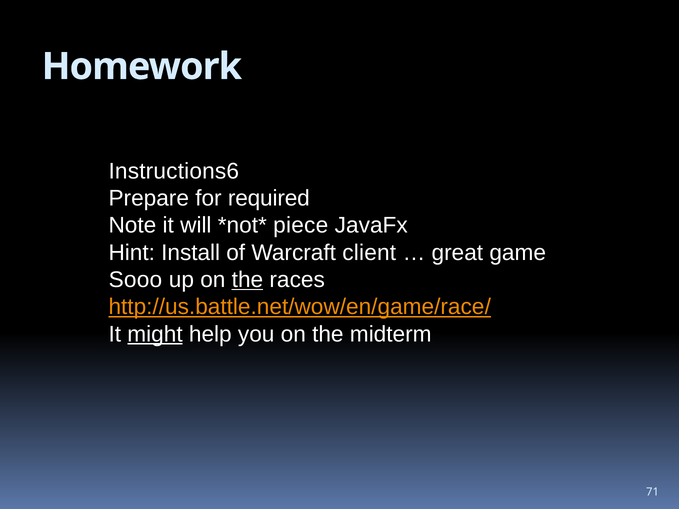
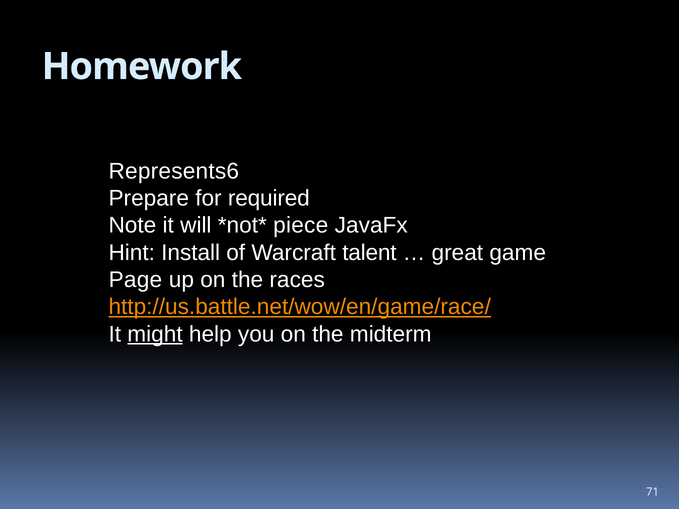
Instructions6: Instructions6 -> Represents6 (174, 171)
client: client -> talent (369, 253)
Sooo: Sooo -> Page (135, 280)
the underline: present -> none (247, 280)
